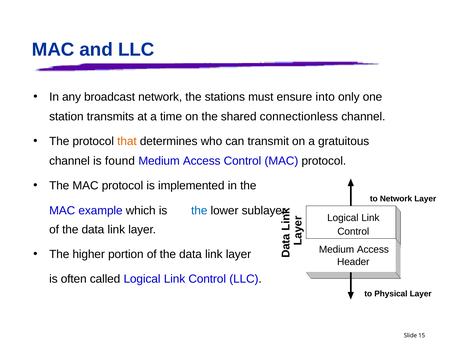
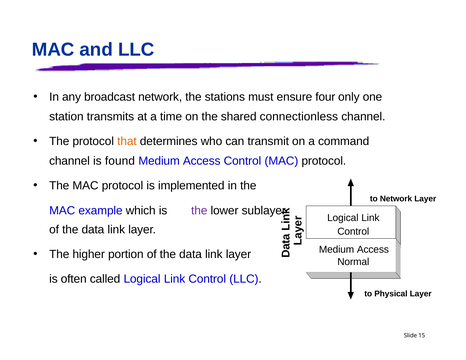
into: into -> four (325, 97)
gratuitous: gratuitous -> command (344, 141)
the colour: blue -> purple (199, 211)
Header: Header -> Normal (353, 262)
